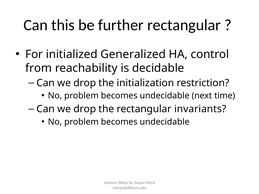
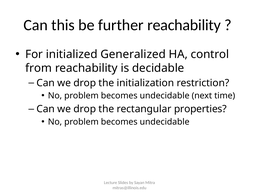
further rectangular: rectangular -> reachability (184, 25)
invariants: invariants -> properties (200, 109)
